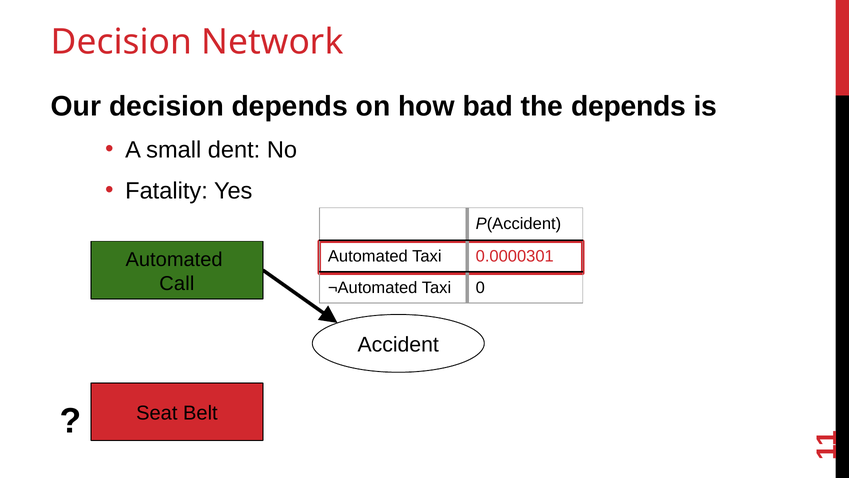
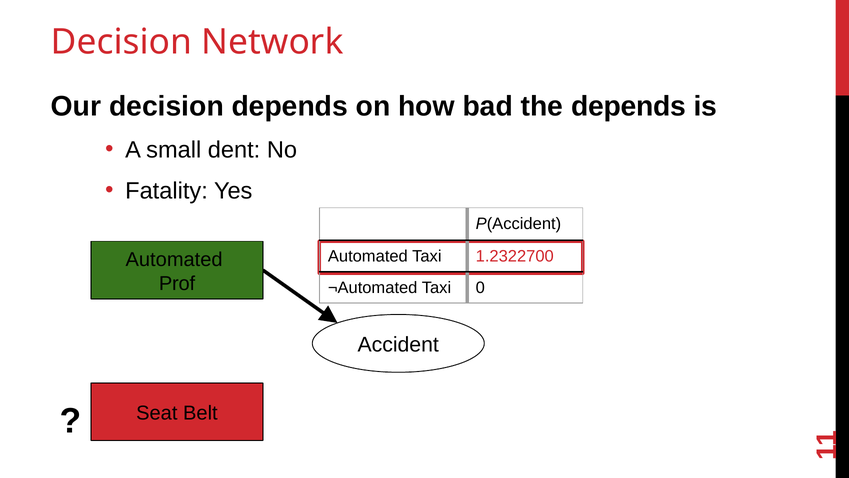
0.0000301: 0.0000301 -> 1.2322700 (515, 256)
Call: Call -> Prof (177, 283)
